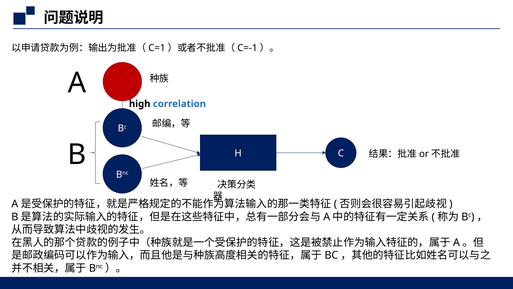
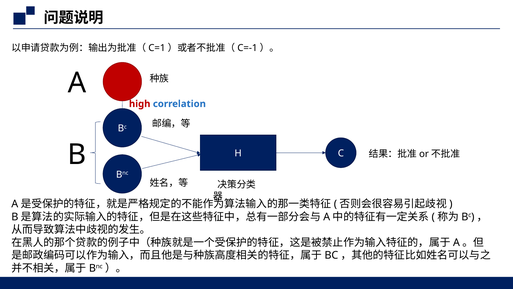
high colour: black -> red (140, 104)
